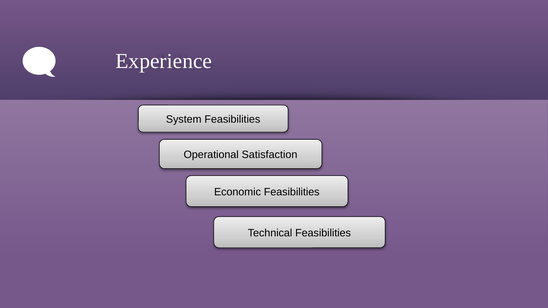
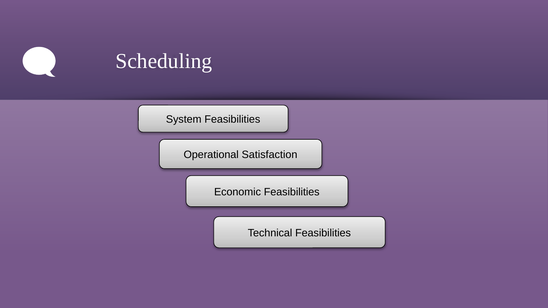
Experience: Experience -> Scheduling (164, 61)
